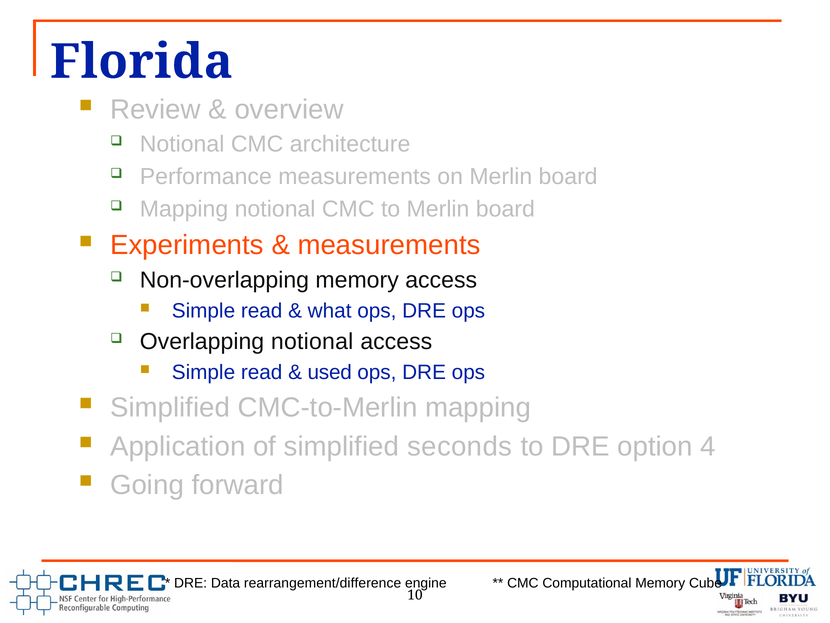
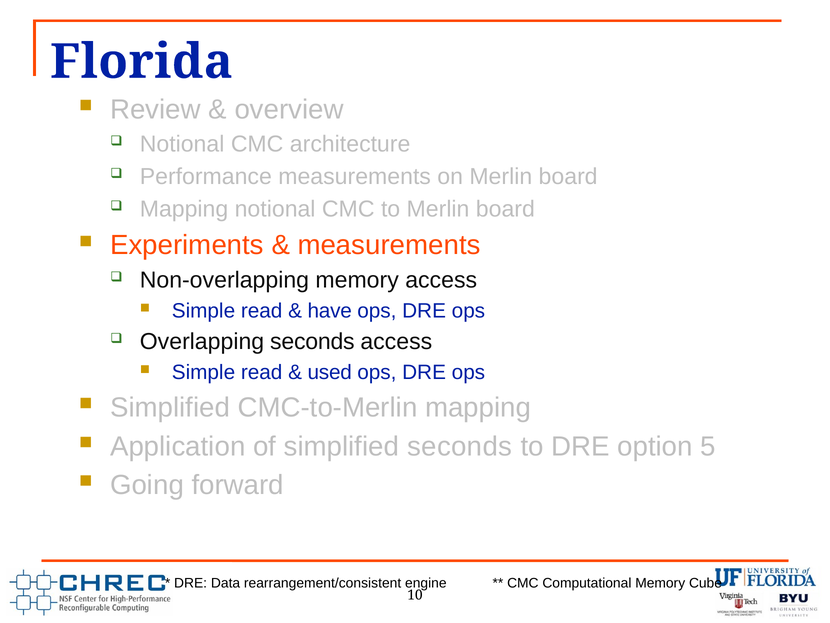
what: what -> have (330, 310)
Overlapping notional: notional -> seconds (312, 342)
4: 4 -> 5 (708, 446)
rearrangement/difference: rearrangement/difference -> rearrangement/consistent (323, 583)
